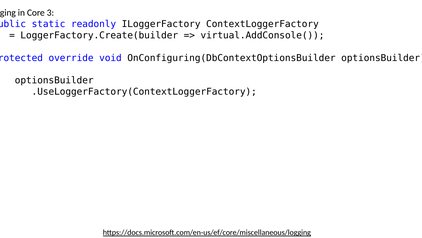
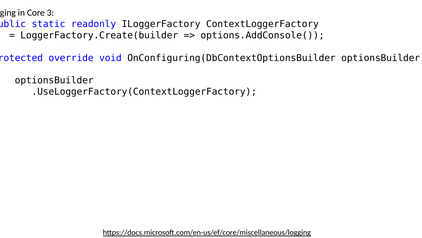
virtual.AddConsole(: virtual.AddConsole( -> options.AddConsole( (263, 35)
